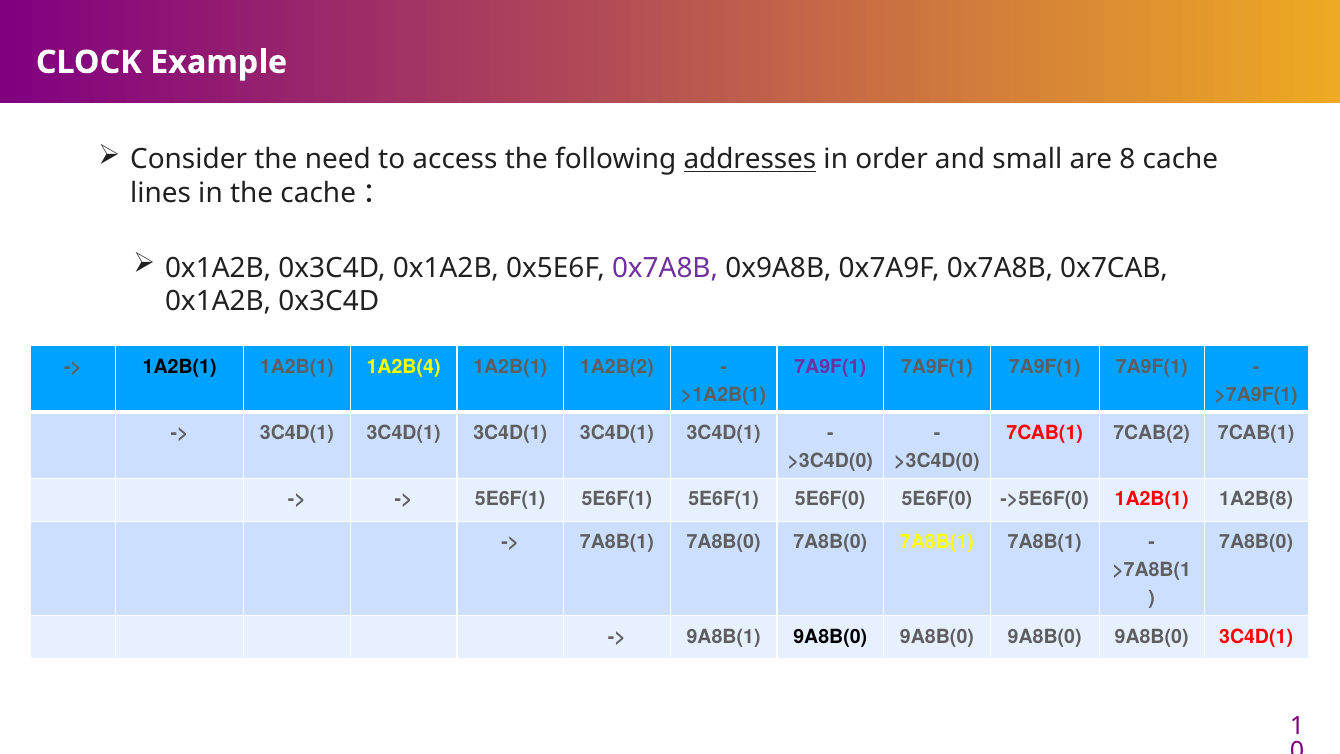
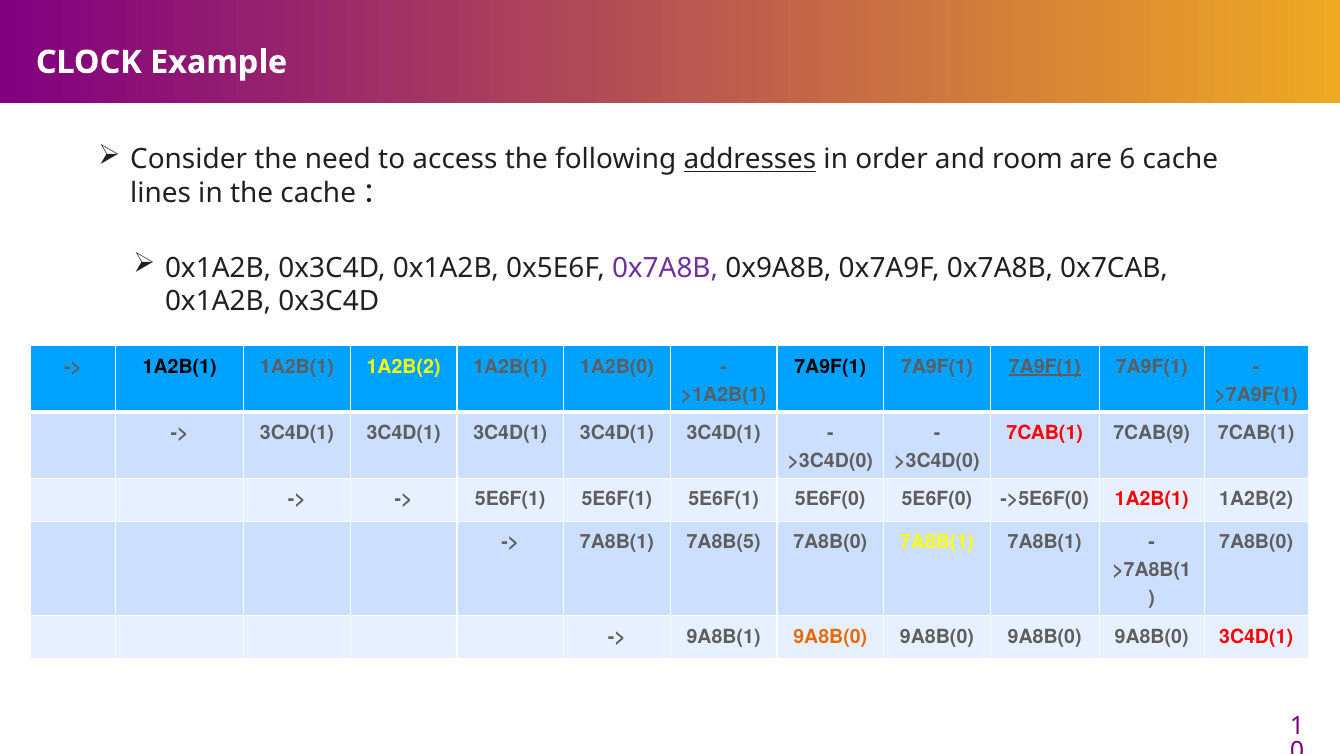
small: small -> room (1028, 159)
8: 8 -> 6 (1127, 159)
1A2B(4: 1A2B(4 -> 1A2B(2 (404, 366)
1A2B(2: 1A2B(2 -> 1A2B(0 (617, 366)
7A9F(1 colour: purple -> black (830, 366)
7A9F(1 underline: none -> present (1045, 366)
7CAB(2: 7CAB(2 -> 7CAB(9 (1152, 433)
->5E6F(0 1A2B(1 1A2B(8: 1A2B(8 -> 1A2B(2 (1256, 499)
7A8B(1 7A8B(0: 7A8B(0 -> 7A8B(5 (724, 542)
9A8B(0 colour: black -> orange (830, 636)
